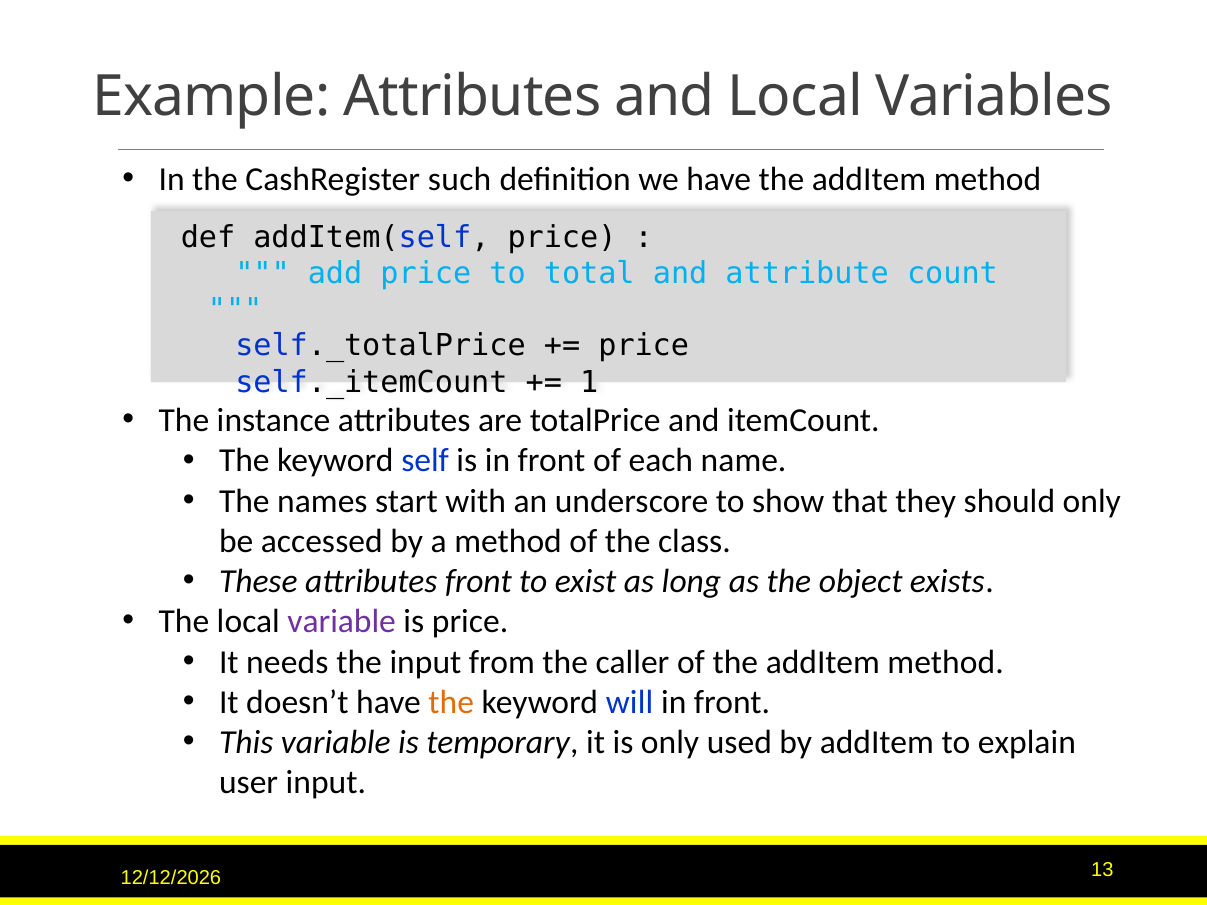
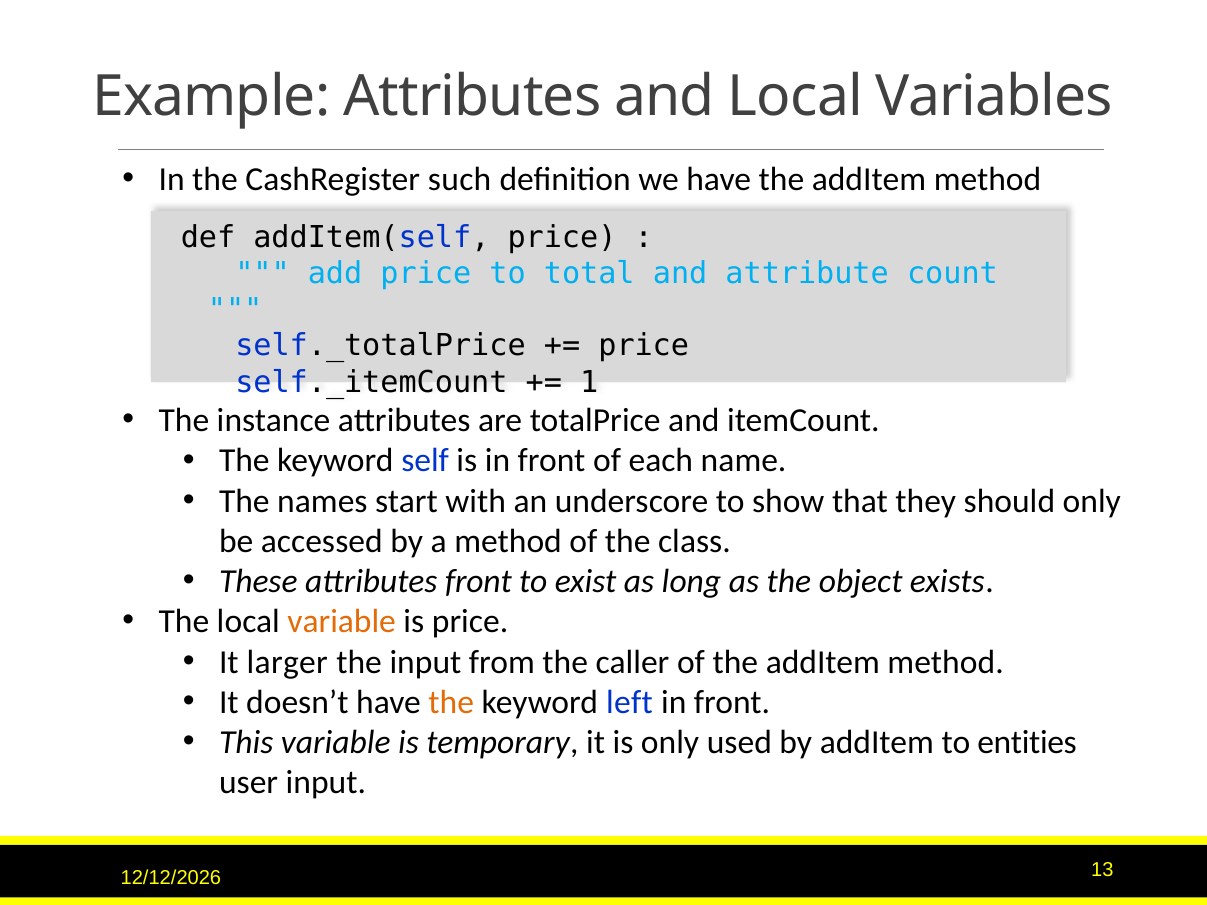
variable colour: purple -> orange (342, 622)
needs: needs -> larger (287, 662)
will: will -> left (630, 702)
explain: explain -> entities (1027, 743)
